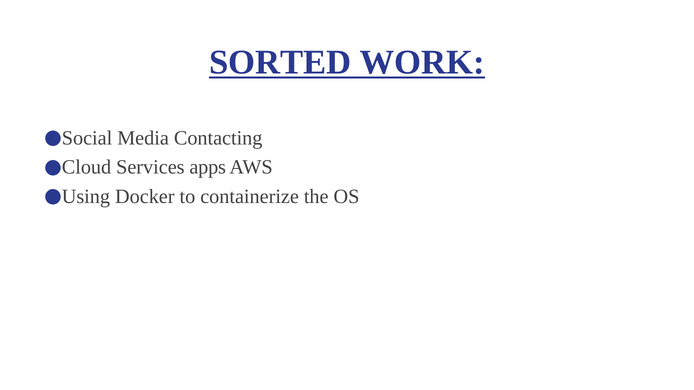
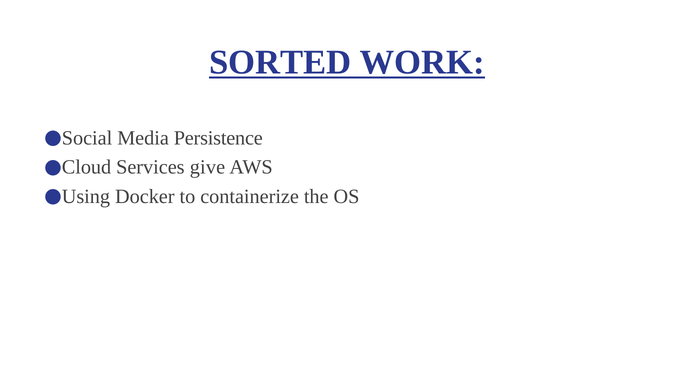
Contacting: Contacting -> Persistence (218, 138)
apps: apps -> give (207, 167)
